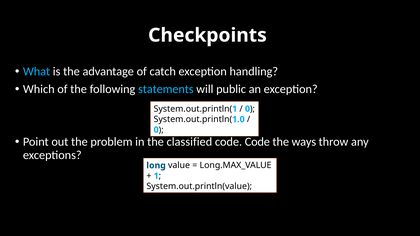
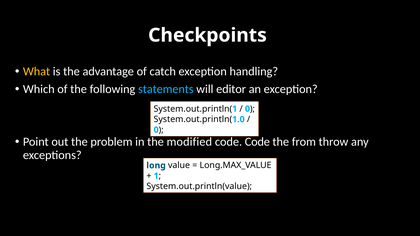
What colour: light blue -> yellow (37, 72)
public: public -> editor (231, 89)
classified: classified -> modified (189, 142)
ways: ways -> from (304, 142)
